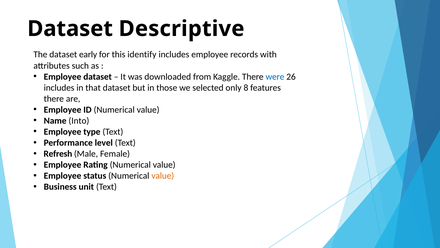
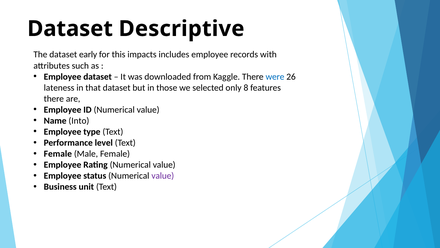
identify: identify -> impacts (142, 55)
includes: includes -> lateness (59, 88)
Refresh: Refresh -> Female (58, 154)
value colour: orange -> purple (163, 176)
